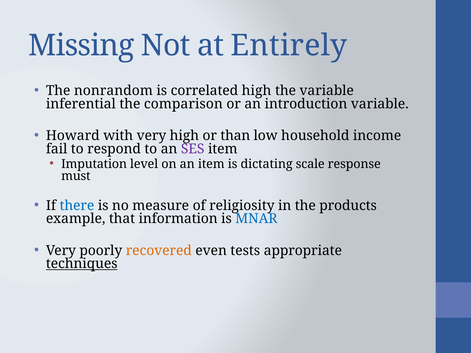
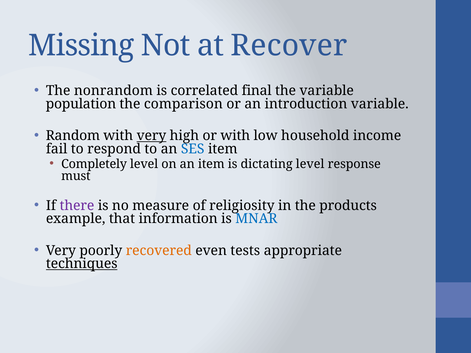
Entirely: Entirely -> Recover (289, 46)
correlated high: high -> final (257, 91)
inferential: inferential -> population (81, 104)
Howard: Howard -> Random (73, 136)
very underline: none -> present (151, 136)
or than: than -> with (235, 136)
SES colour: purple -> blue (193, 149)
Imputation: Imputation -> Completely (94, 164)
dictating scale: scale -> level (310, 164)
there colour: blue -> purple (77, 206)
